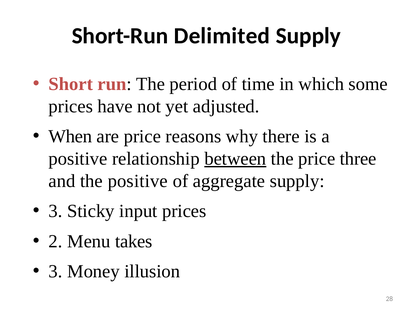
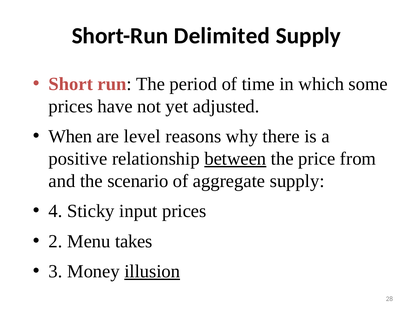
are price: price -> level (142, 137)
three: three -> from (358, 159)
the positive: positive -> scenario (138, 181)
3: 3 -> 4 (56, 211)
illusion underline: none -> present (152, 272)
